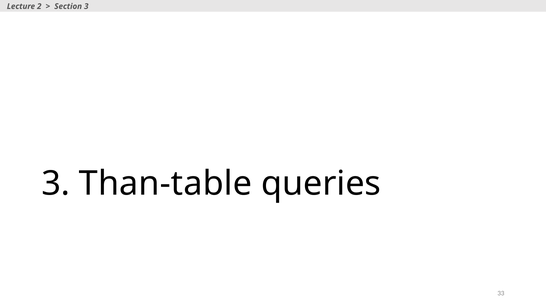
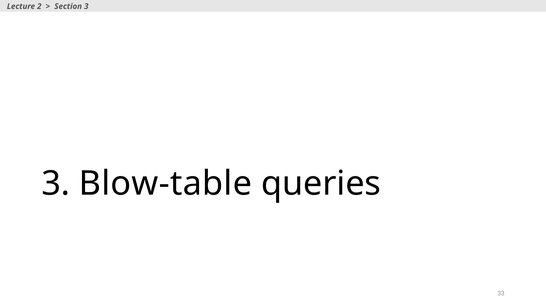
Than-table: Than-table -> Blow-table (165, 184)
